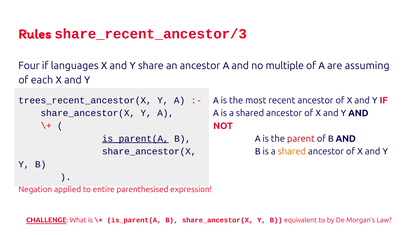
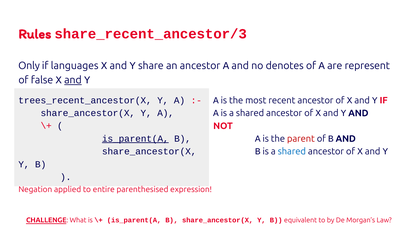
Four: Four -> Only (29, 66)
multiple: multiple -> denotes (285, 66)
assuming: assuming -> represent (367, 66)
each: each -> false (42, 80)
and underline: none -> present (73, 80)
shared colour: orange -> blue (292, 152)
